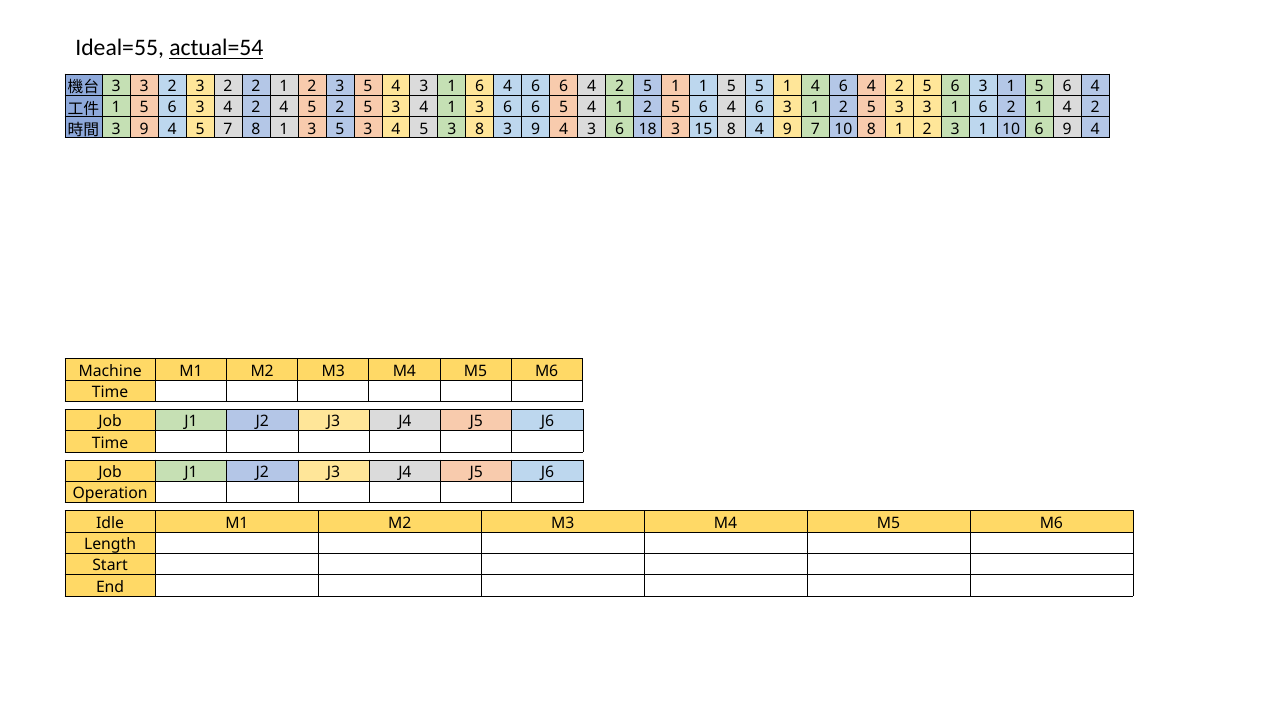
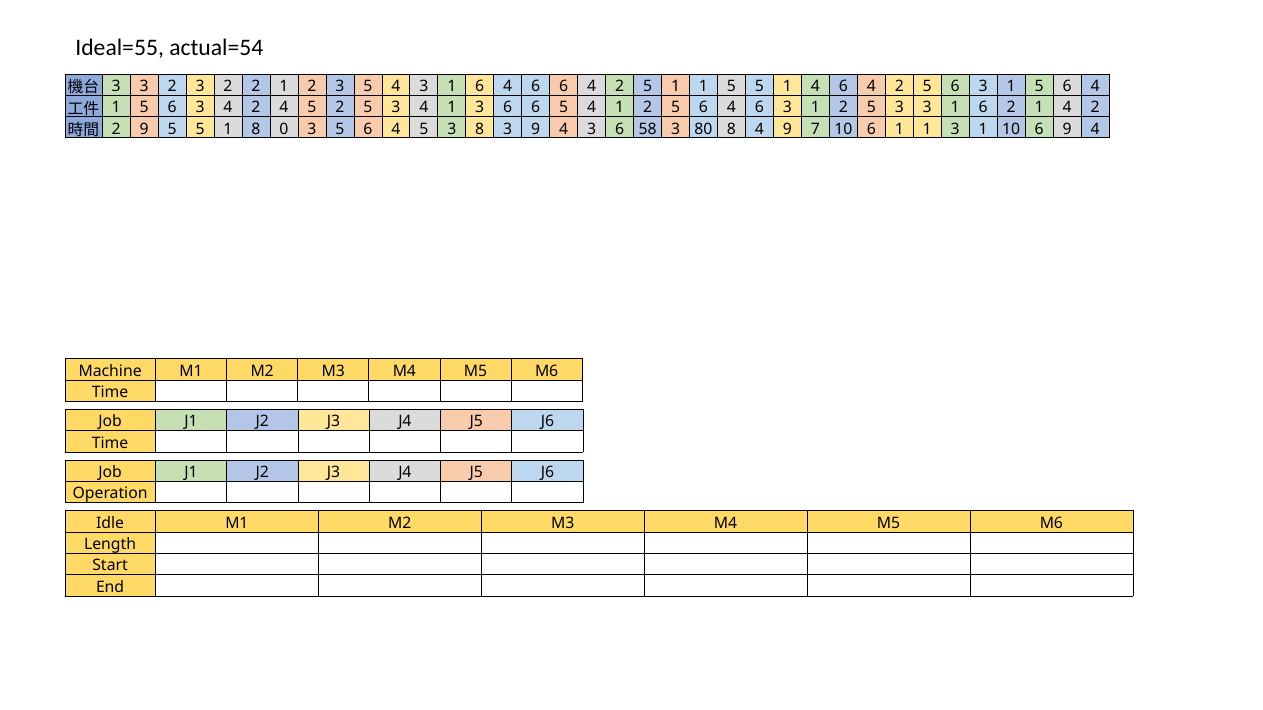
actual=54 underline: present -> none (216, 48)
3: 3 -> 2 (116, 129)
4: 4 -> 5 (172, 129)
7: 7 -> 1 (228, 129)
1: 1 -> 0 (284, 129)
3 5 3: 3 -> 6 (368, 129)
18: 18 -> 58 (648, 129)
15: 15 -> 80 (703, 129)
7 10 8: 8 -> 6 (871, 129)
2: 2 -> 1 (927, 129)
